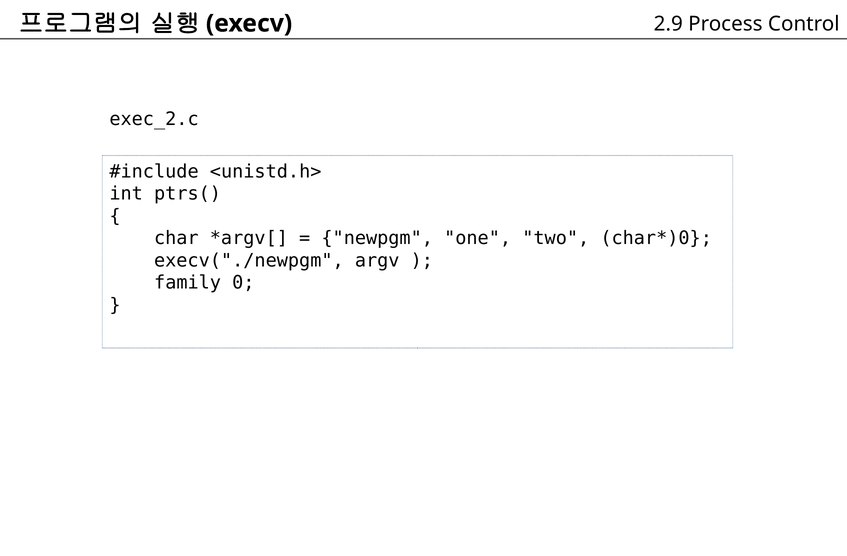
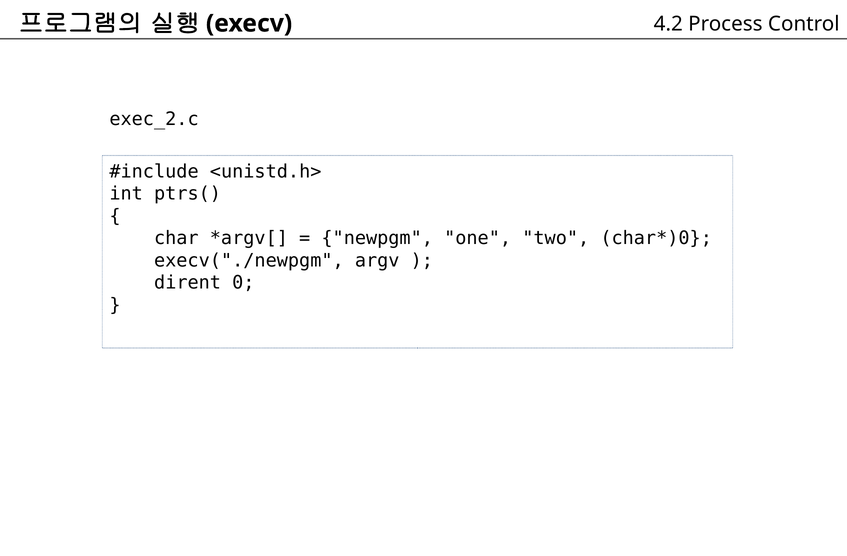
2.9: 2.9 -> 4.2 (668, 24)
family: family -> dirent (188, 283)
